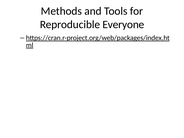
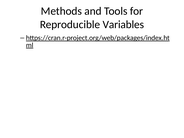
Everyone: Everyone -> Variables (123, 25)
